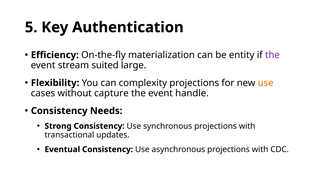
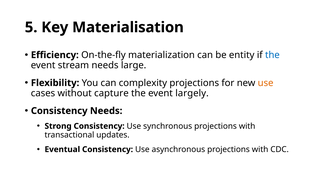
Authentication: Authentication -> Materialisation (128, 27)
the colour: purple -> blue (272, 55)
stream suited: suited -> needs (105, 65)
handle: handle -> largely (192, 93)
